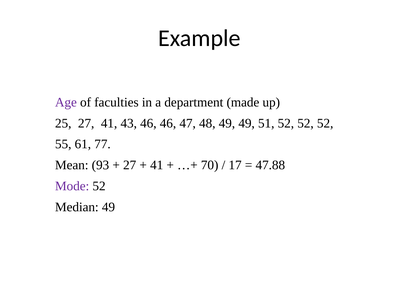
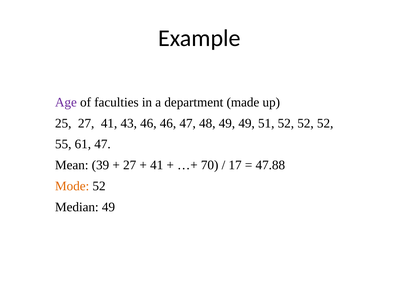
61 77: 77 -> 47 (103, 144)
93: 93 -> 39 (100, 165)
Mode colour: purple -> orange (72, 186)
